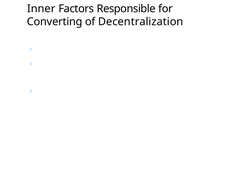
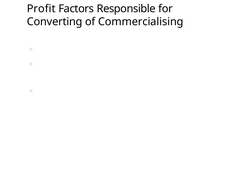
Inner: Inner -> Profit (41, 9)
Decentralization: Decentralization -> Commercialising (141, 22)
